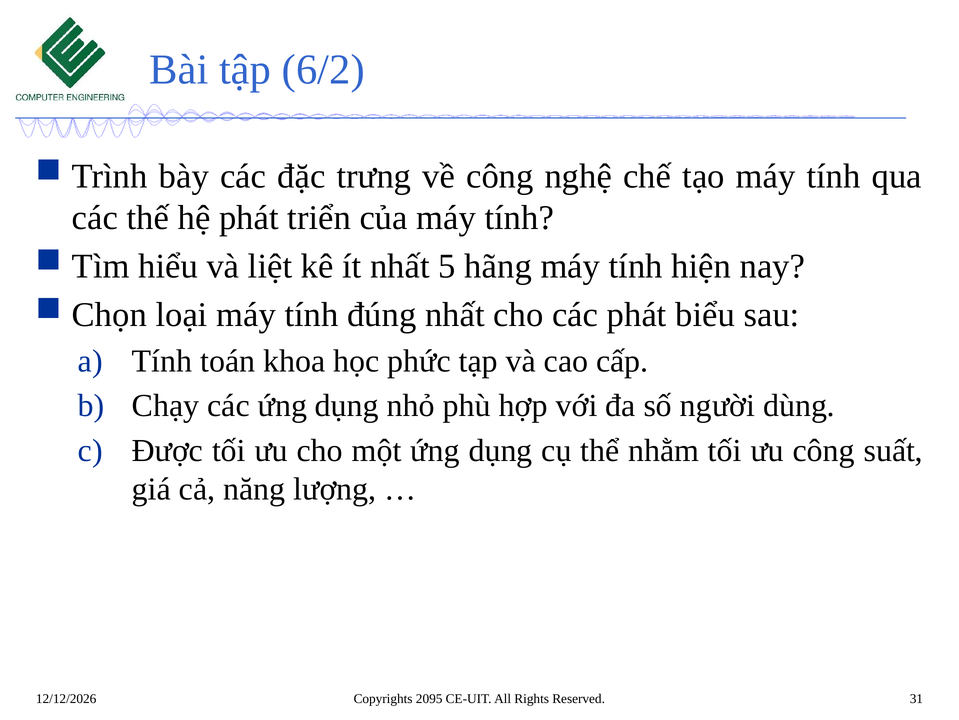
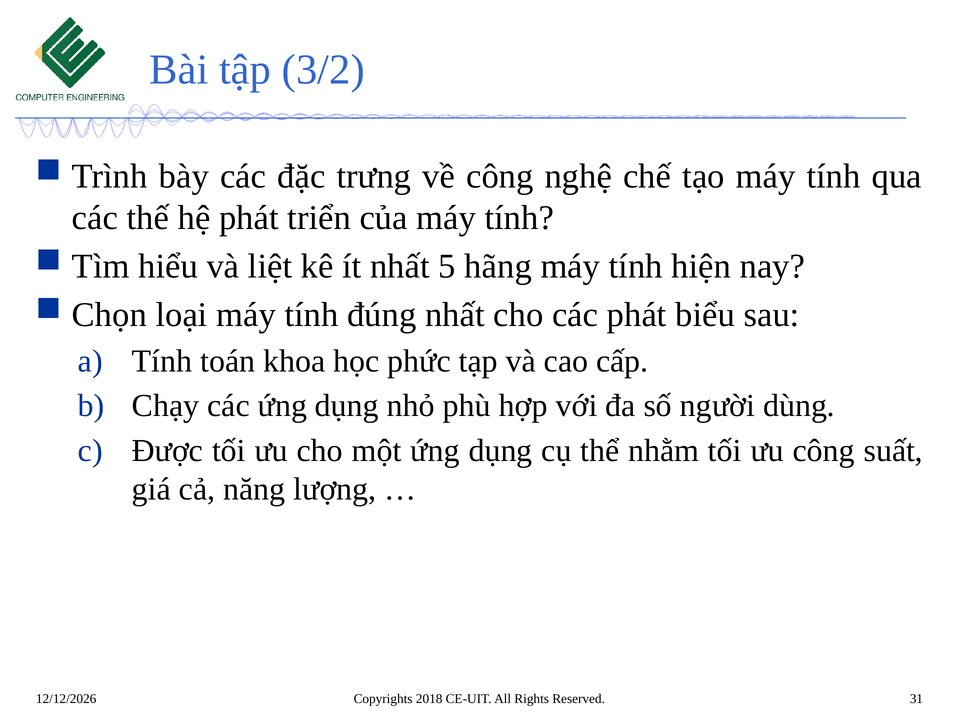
6/2: 6/2 -> 3/2 (323, 69)
2095: 2095 -> 2018 (429, 698)
